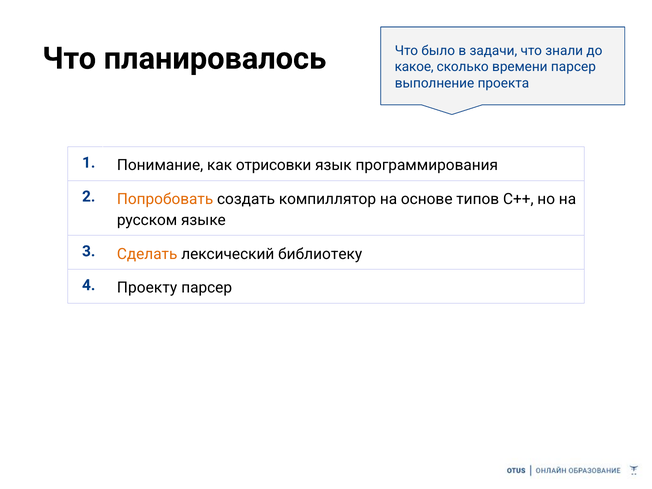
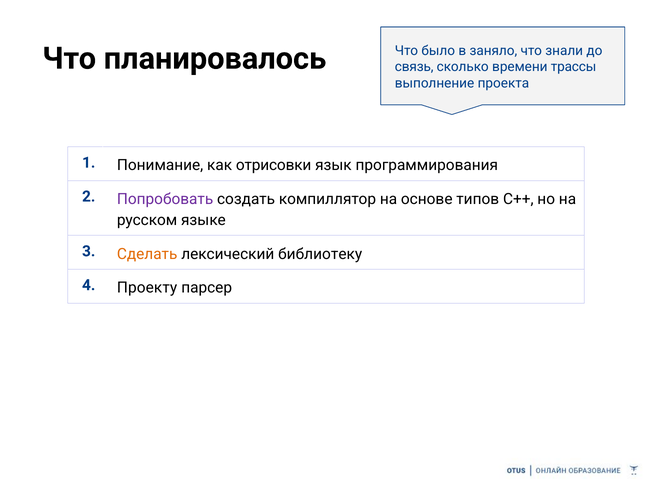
задачи: задачи -> заняло (493, 51)
какое: какое -> связь (414, 67)
времени парсер: парсер -> трассы (574, 67)
Попробовать colour: orange -> purple (165, 199)
